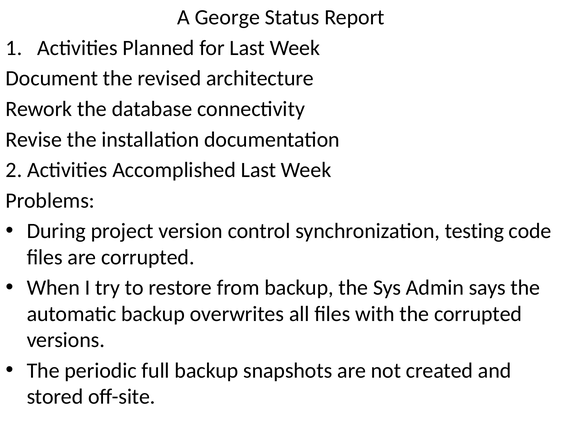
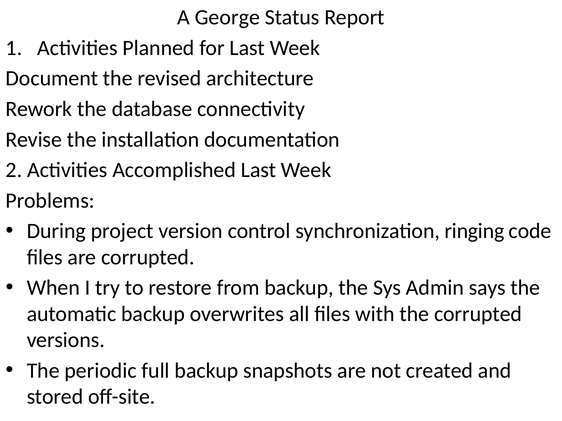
testing: testing -> ringing (474, 231)
